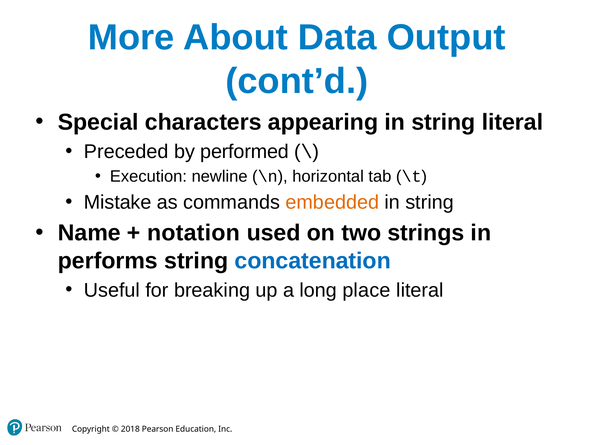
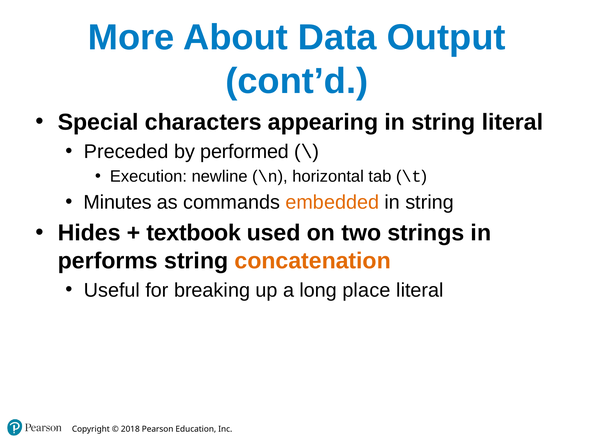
Mistake: Mistake -> Minutes (118, 203)
Name: Name -> Hides (89, 233)
notation: notation -> textbook (194, 233)
concatenation colour: blue -> orange (313, 261)
